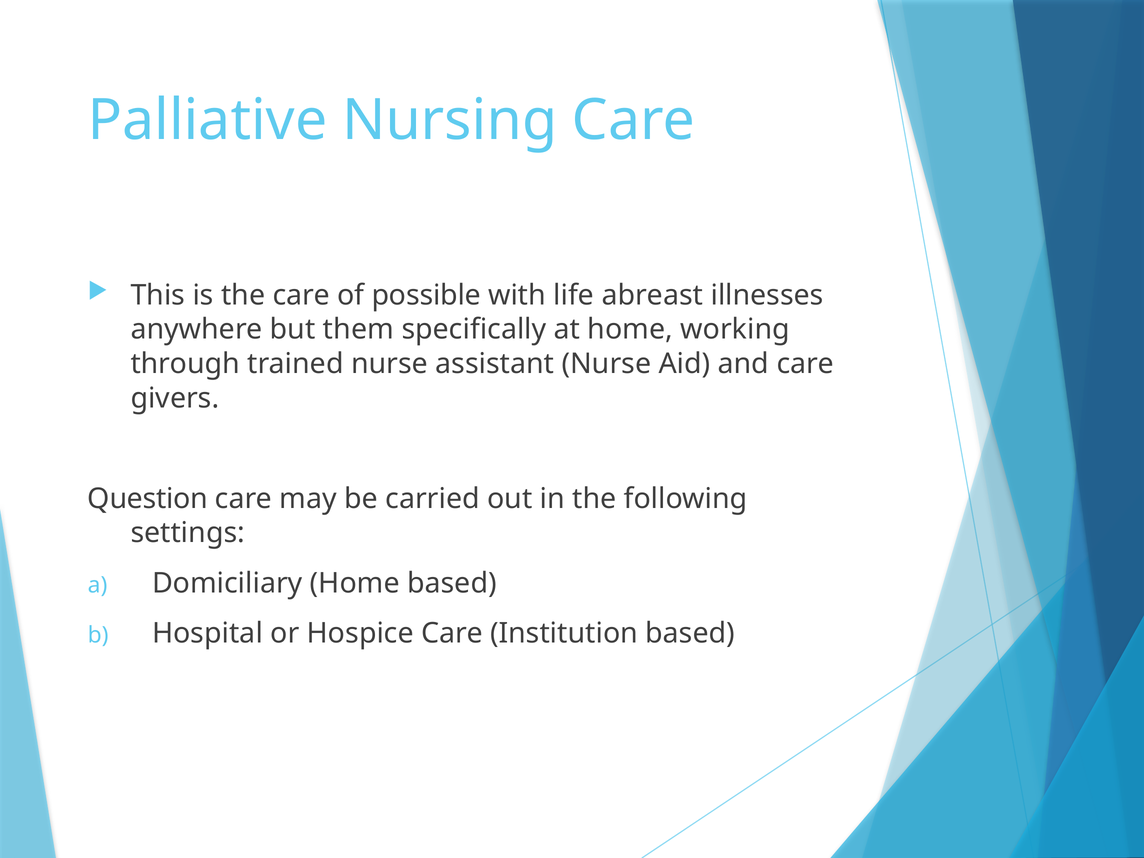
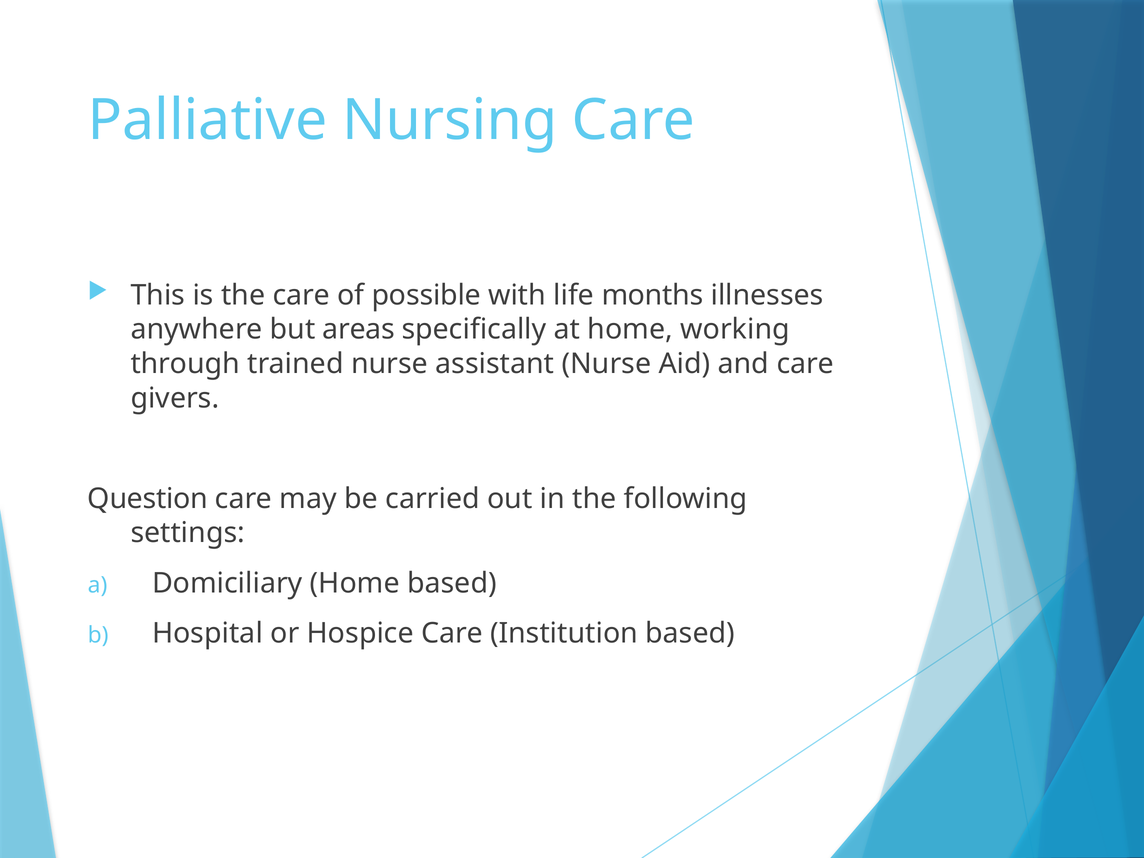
abreast: abreast -> months (653, 295)
them: them -> areas (359, 330)
